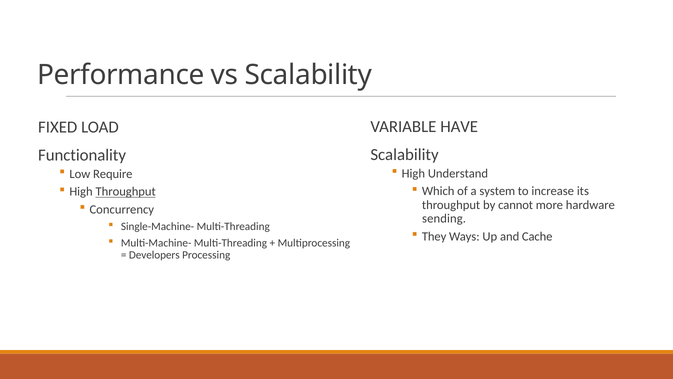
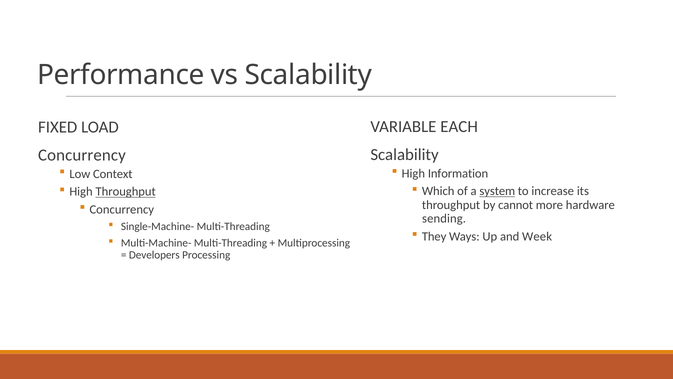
HAVE: HAVE -> EACH (459, 127)
Functionality: Functionality -> Concurrency (82, 155)
Understand: Understand -> Information (458, 173)
Require: Require -> Context (113, 174)
system underline: none -> present (497, 191)
Cache: Cache -> Week (537, 236)
